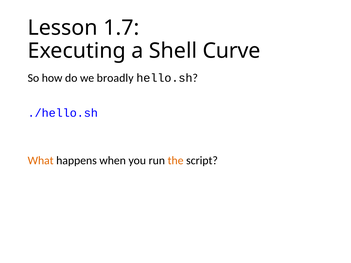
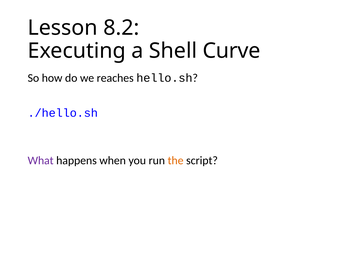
1.7: 1.7 -> 8.2 (121, 28)
broadly: broadly -> reaches (115, 78)
What colour: orange -> purple (41, 161)
